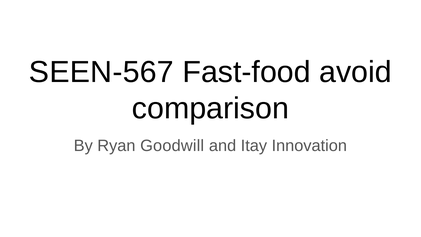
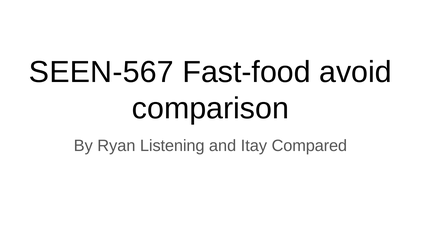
Goodwill: Goodwill -> Listening (172, 146)
Innovation: Innovation -> Compared (309, 146)
